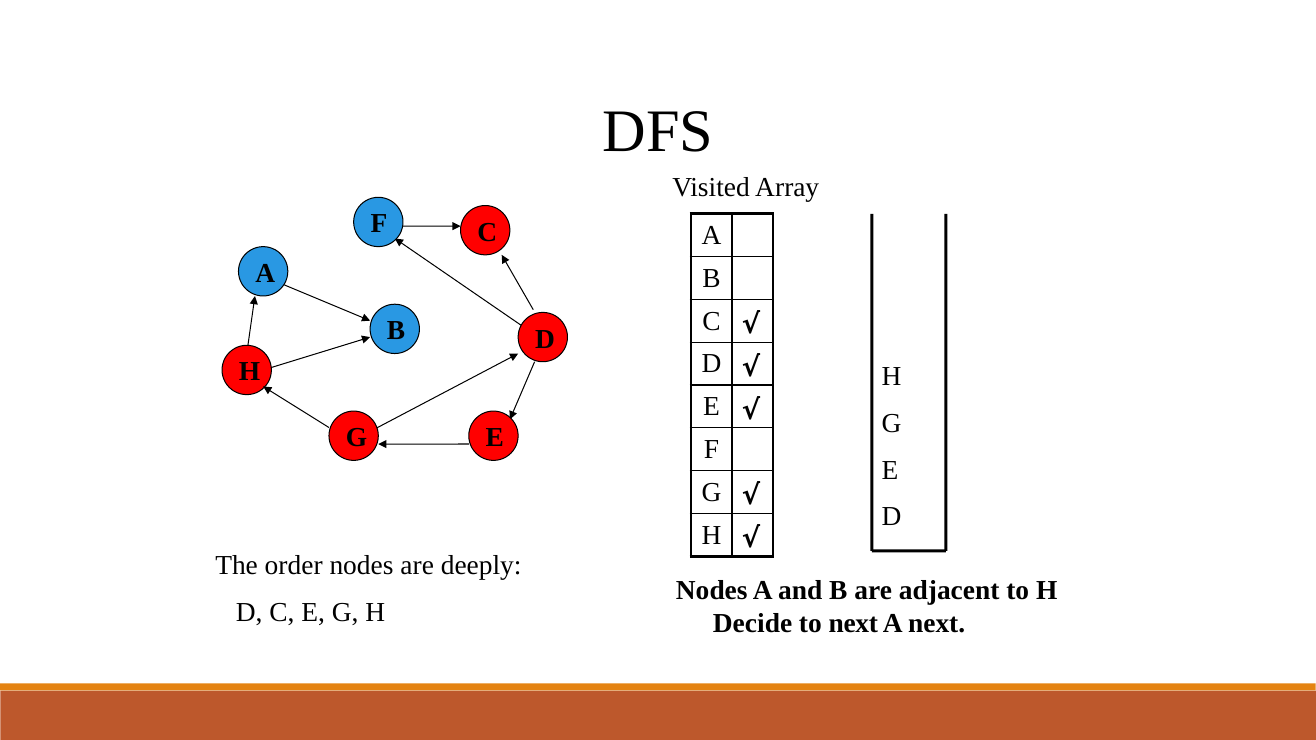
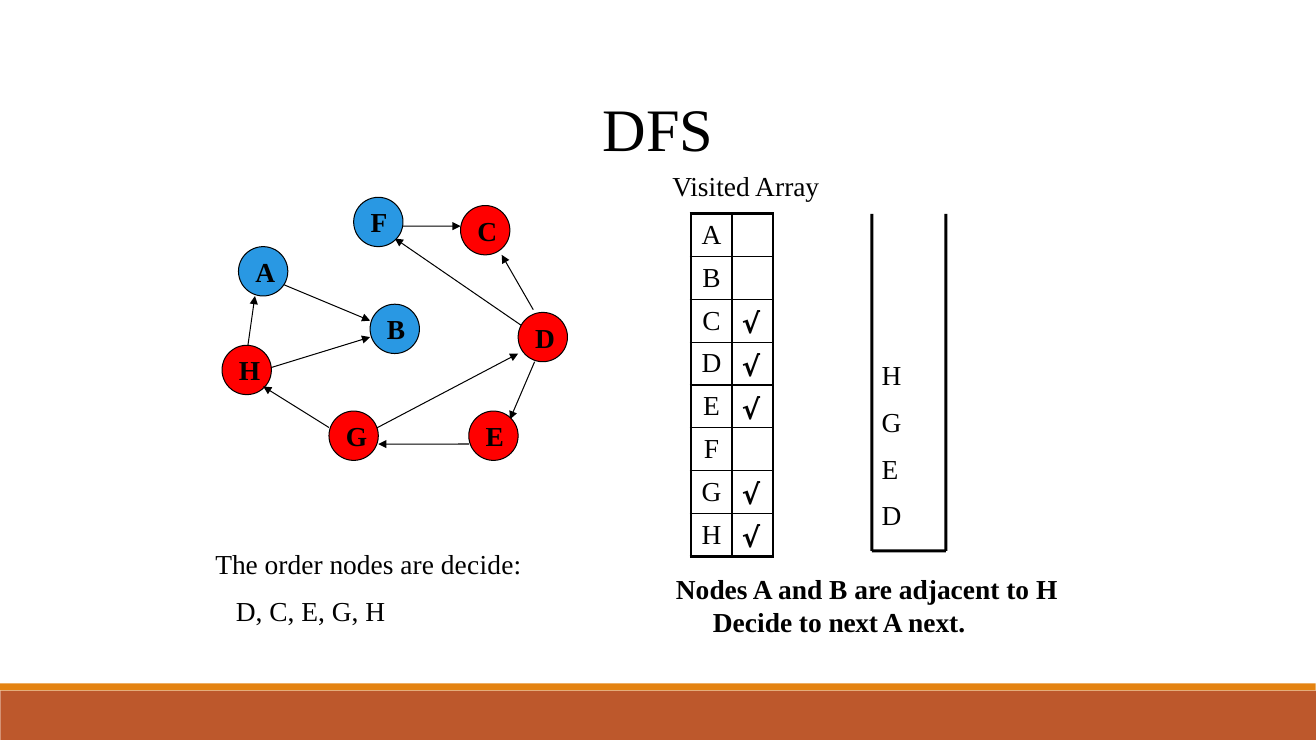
are deeply: deeply -> decide (481, 566)
